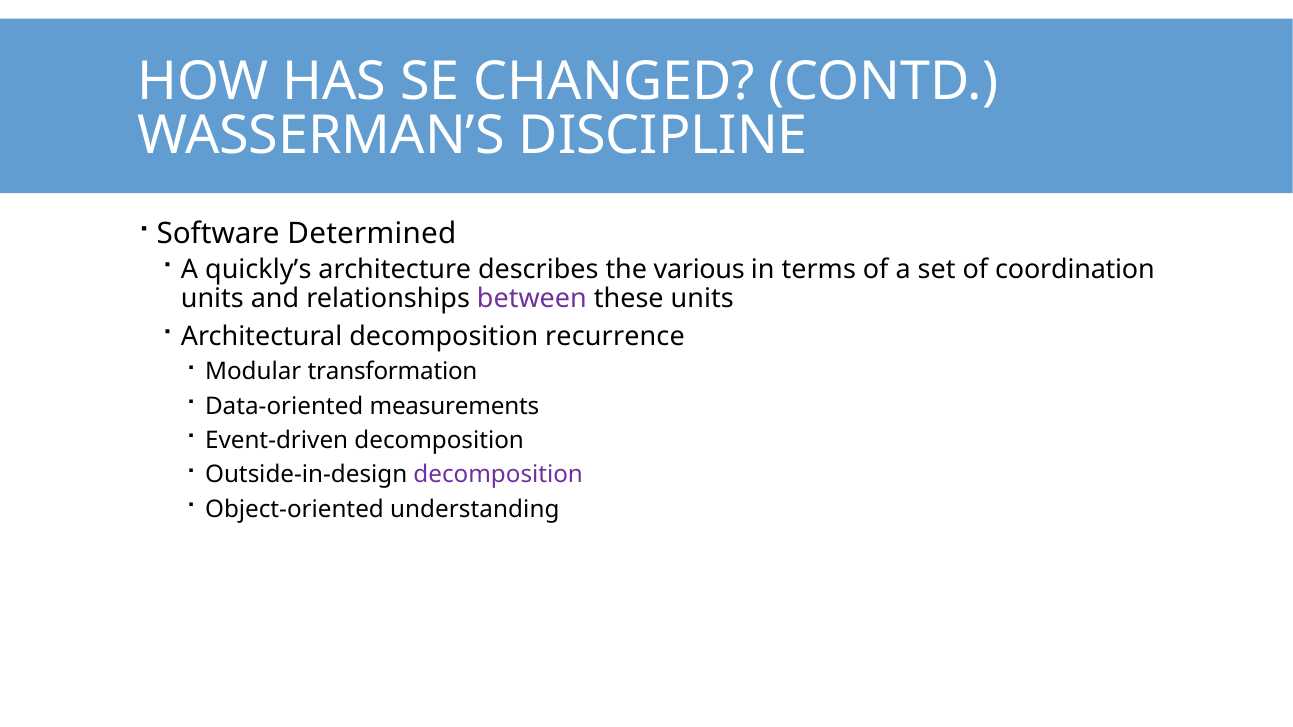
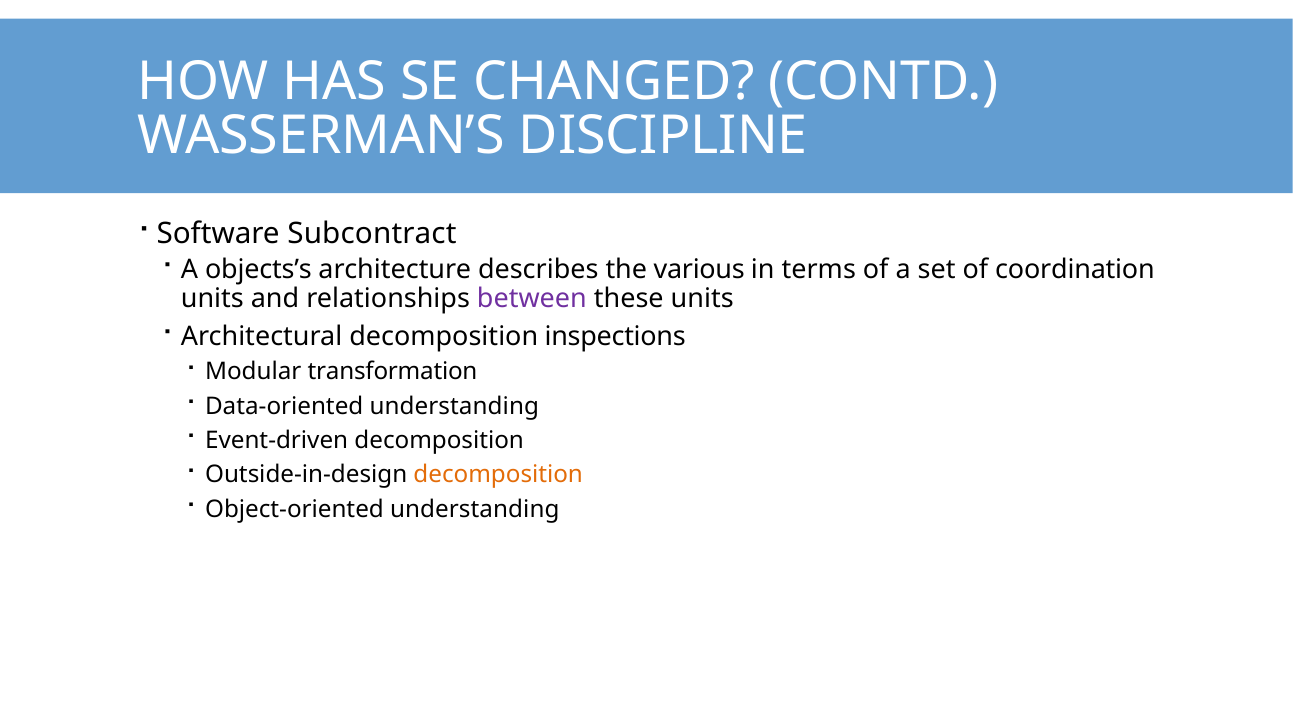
Determined: Determined -> Subcontract (372, 234)
quickly’s: quickly’s -> objects’s (258, 270)
recurrence: recurrence -> inspections (615, 336)
Data-oriented measurements: measurements -> understanding (454, 406)
decomposition colour: purple -> orange (498, 475)
